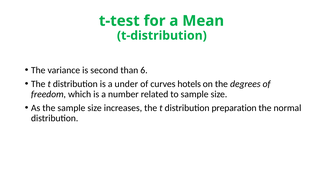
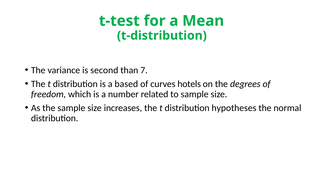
6: 6 -> 7 (144, 70)
under: under -> based (126, 84)
preparation: preparation -> hypotheses (234, 108)
